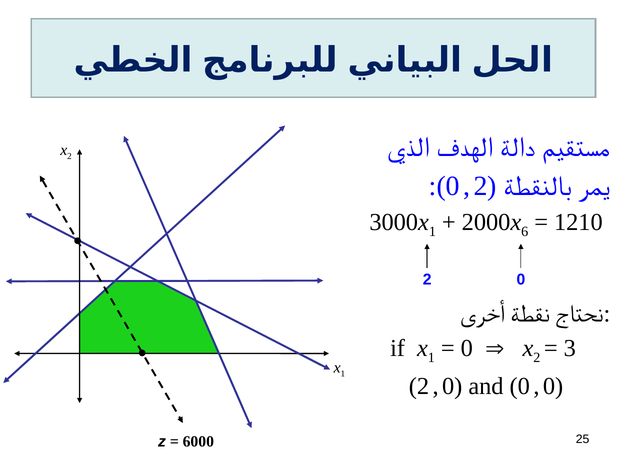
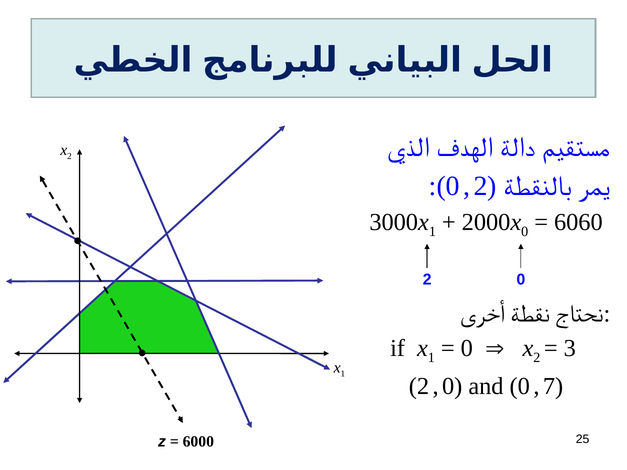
6: 6 -> 0 (525, 232)
1210: 1210 -> 6060 (578, 222)
0: 0 -> 7 (553, 386)
